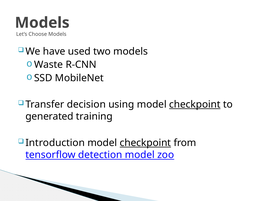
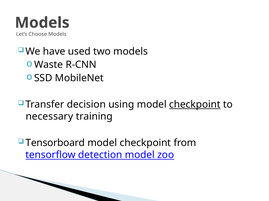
generated: generated -> necessary (49, 117)
Introduction: Introduction -> Tensorboard (55, 143)
checkpoint underline: present -> none (145, 143)
